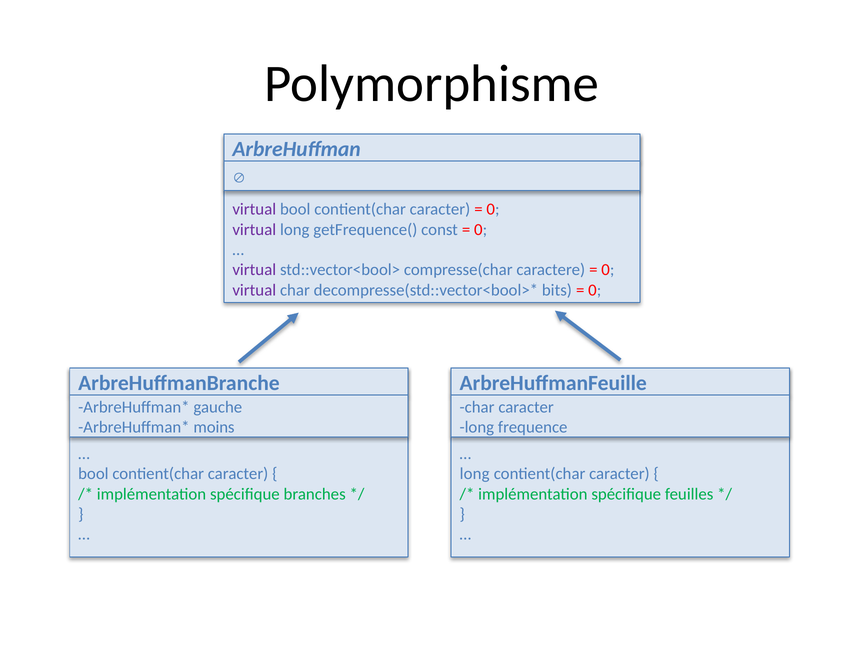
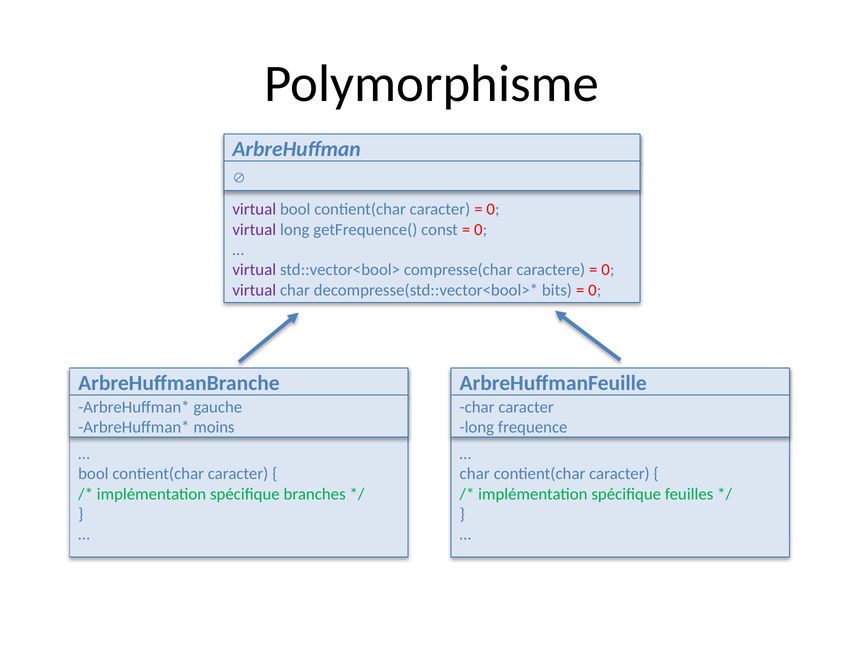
long: long -> char (475, 474)
